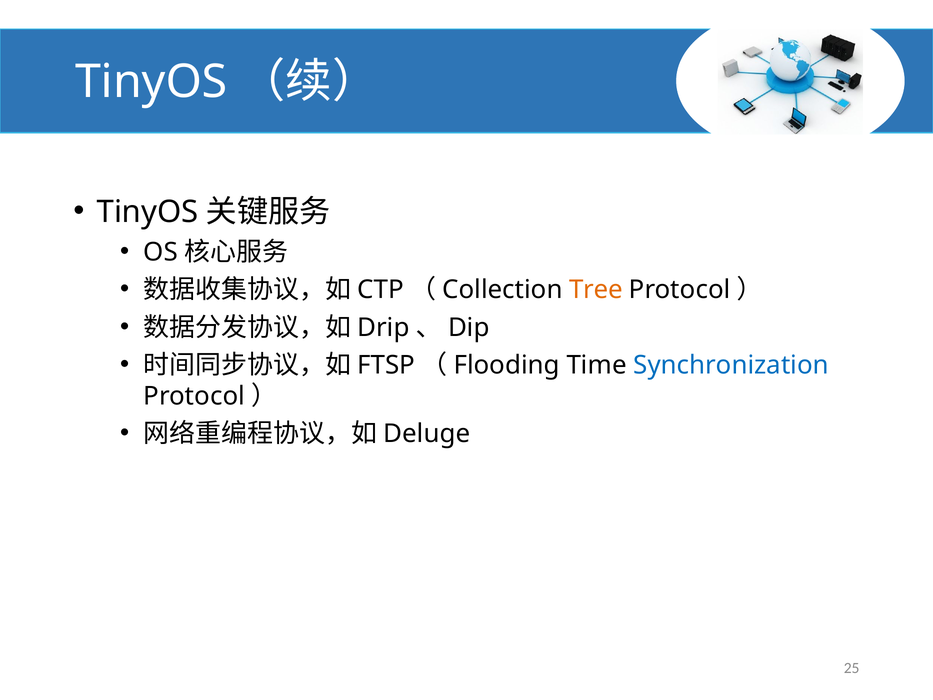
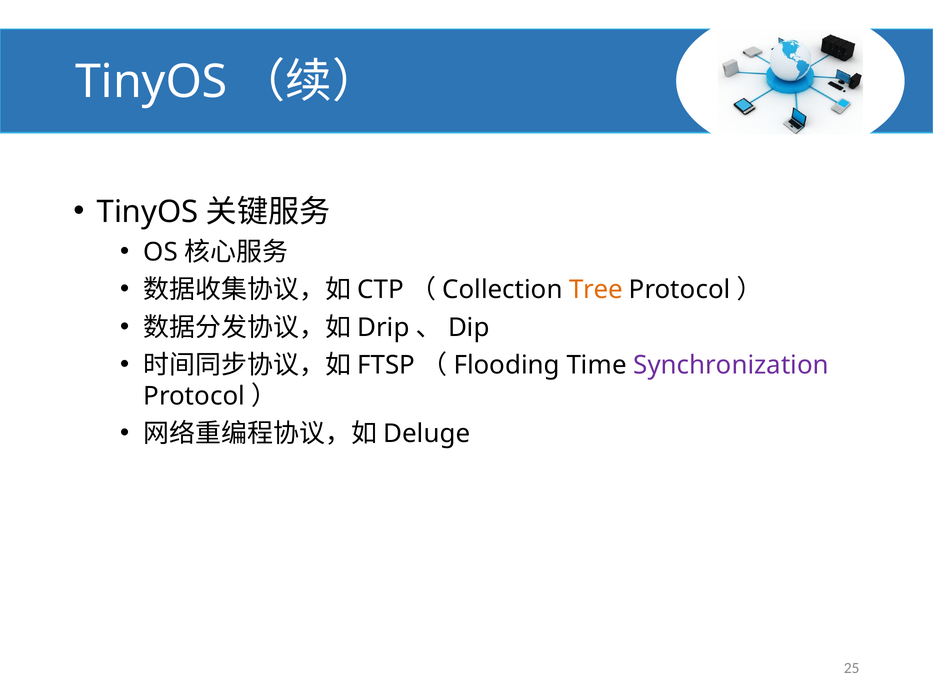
Synchronization colour: blue -> purple (731, 365)
